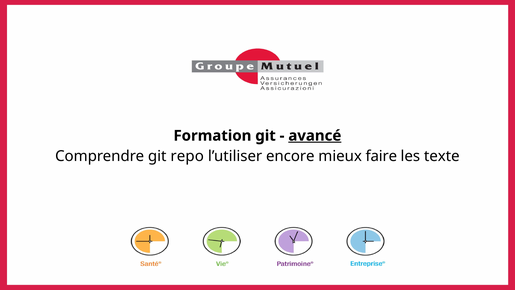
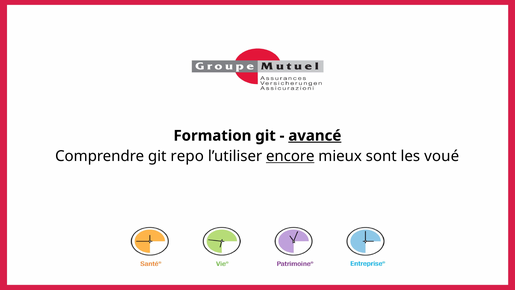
encore underline: none -> present (290, 156)
faire: faire -> sont (381, 156)
texte: texte -> voué (442, 156)
